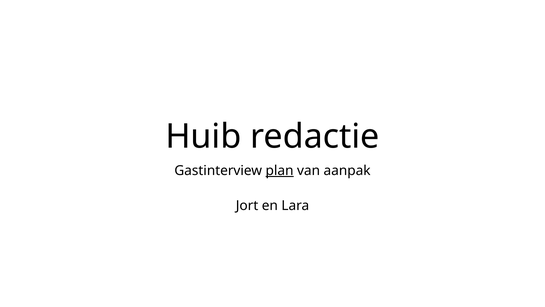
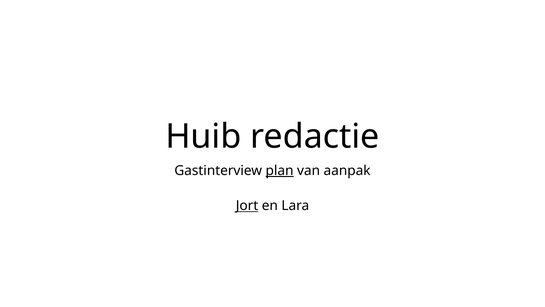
Jort underline: none -> present (247, 205)
